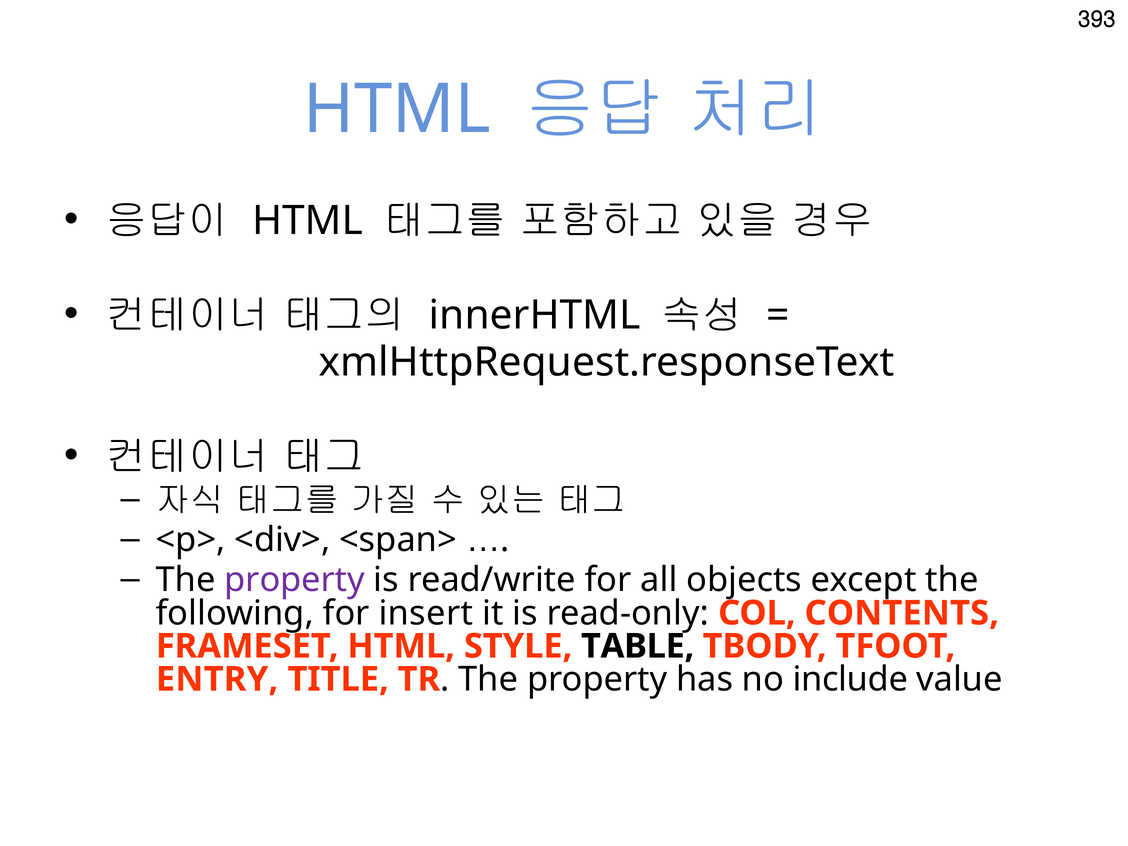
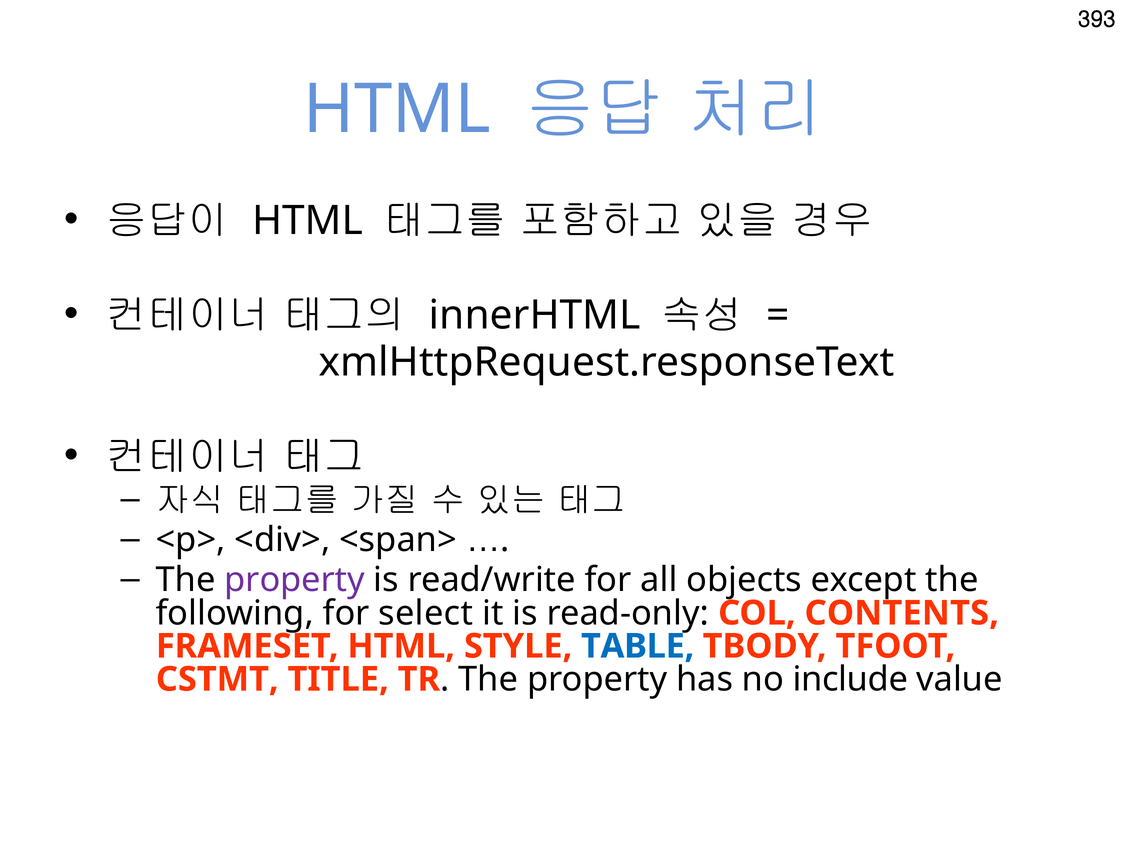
insert: insert -> select (426, 613)
TABLE colour: black -> blue (638, 646)
ENTRY: ENTRY -> CSTMT (217, 679)
